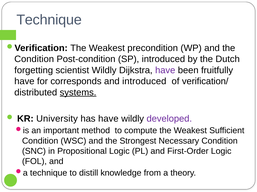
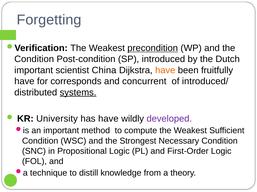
Technique: Technique -> Forgetting (49, 20)
precondition underline: none -> present (153, 48)
forgetting: forgetting -> important (34, 70)
scientist Wildly: Wildly -> China (104, 70)
have colour: purple -> orange (165, 70)
and introduced: introduced -> concurrent (144, 82)
verification/: verification/ -> introduced/ (205, 82)
